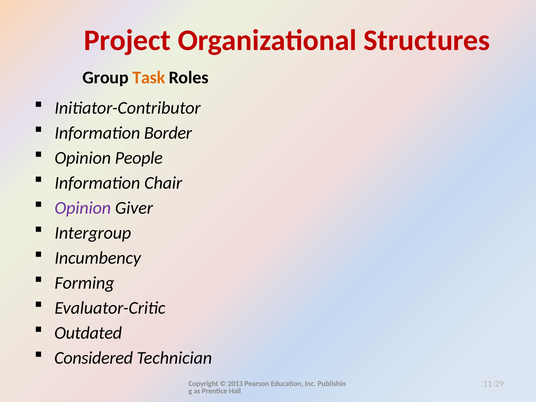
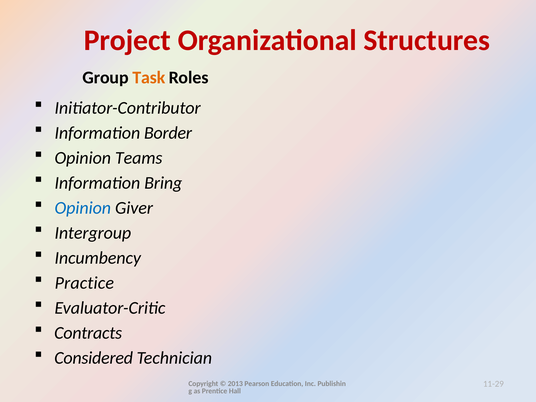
People: People -> Teams (139, 158)
Chair: Chair -> Bring (163, 183)
Opinion colour: purple -> blue (83, 208)
Forming: Forming -> Practice (84, 283)
Outdated: Outdated -> Contracts (88, 333)
